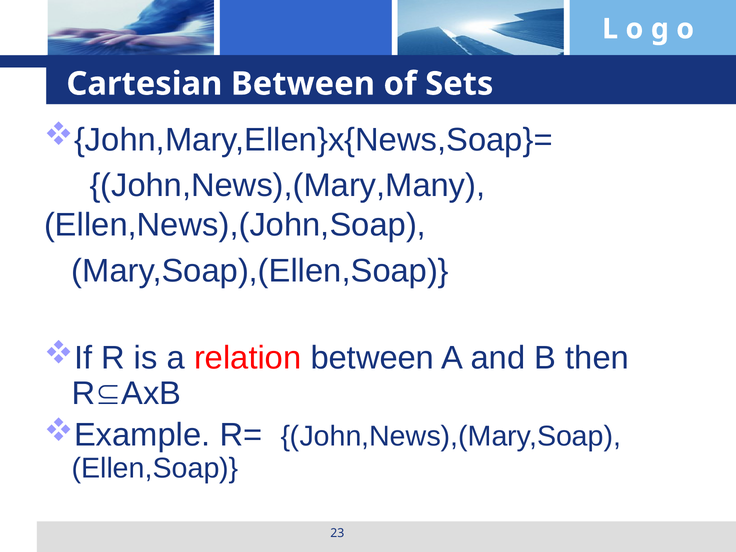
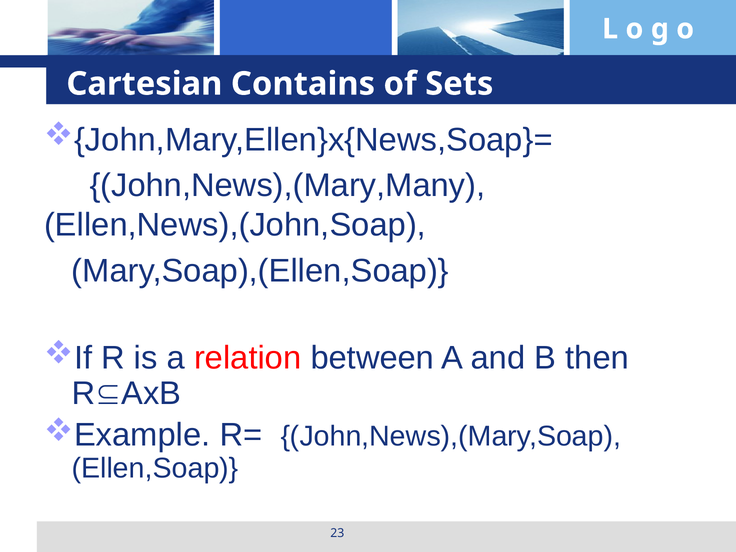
Cartesian Between: Between -> Contains (303, 84)
